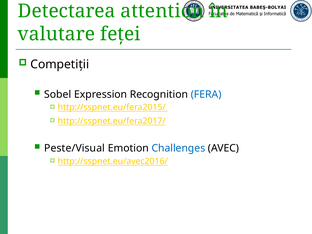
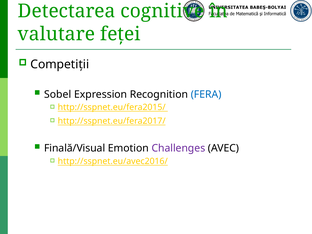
attention: attention -> cognitive (162, 11)
Peste/Visual: Peste/Visual -> Finală/Visual (75, 148)
Challenges colour: blue -> purple (178, 148)
